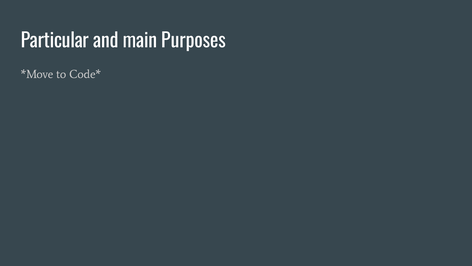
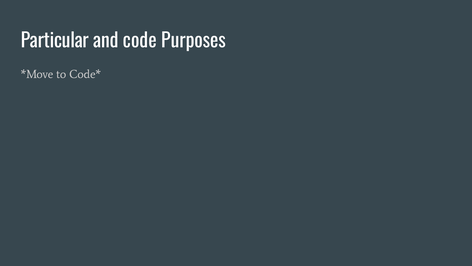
main: main -> code (140, 41)
